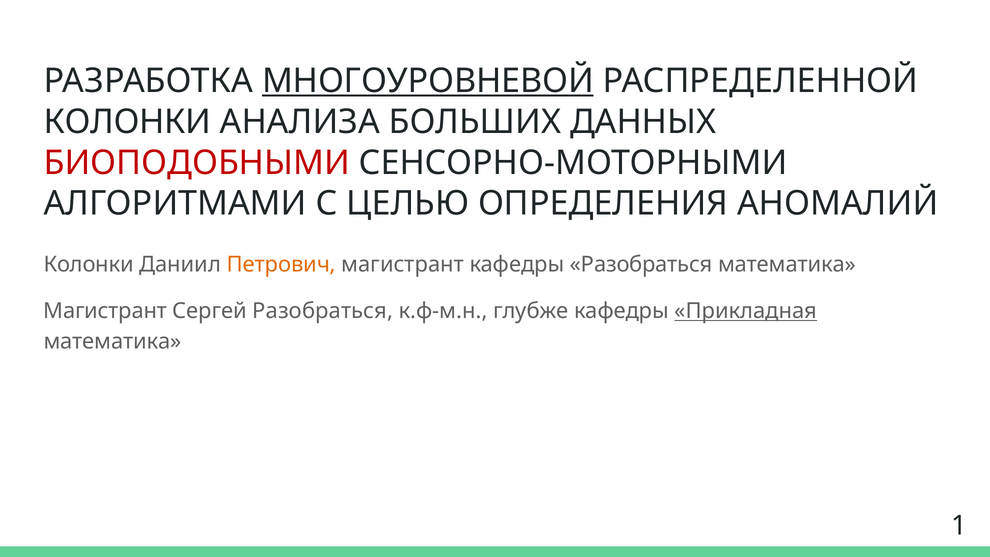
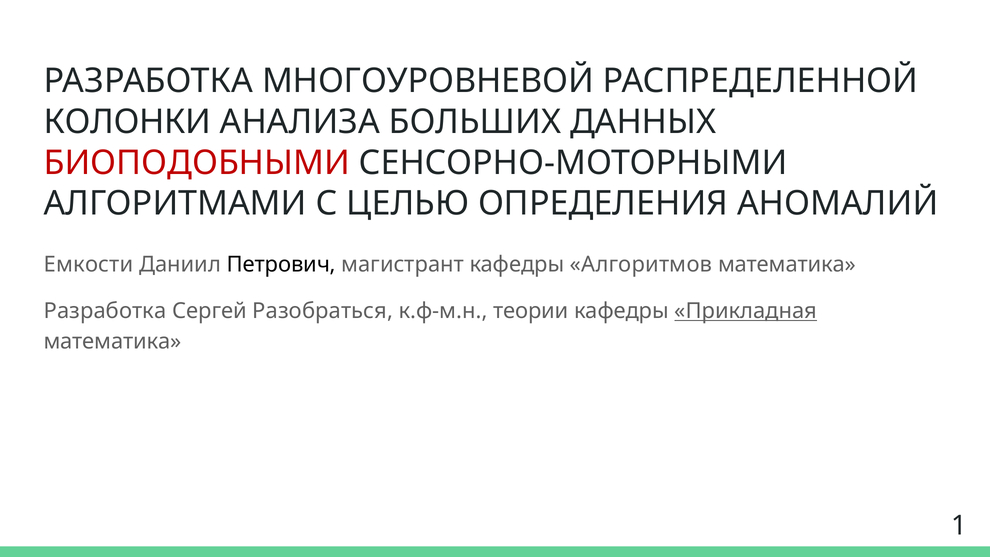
МНОГОУРОВНЕВОЙ underline: present -> none (428, 81)
Колонки: Колонки -> Емкости (89, 264)
Петрович colour: orange -> black (281, 264)
кафедры Разобраться: Разобраться -> Алгоритмов (641, 264)
Магистрант: Магистрант -> Разработка (105, 311)
глубже: глубже -> теории (531, 311)
